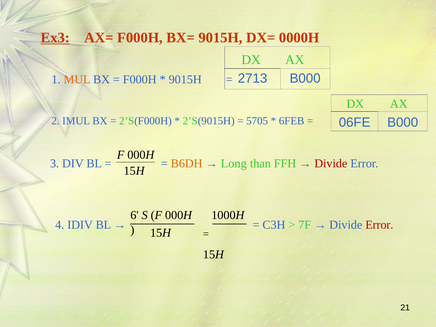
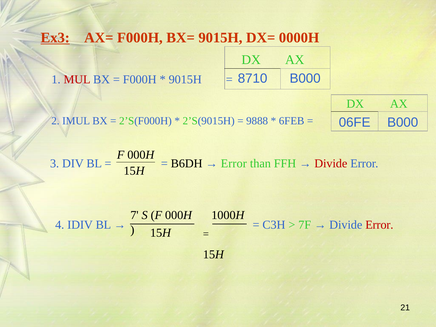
2713: 2713 -> 8710 (253, 78)
MUL colour: orange -> red (77, 79)
5705: 5705 -> 9888 (257, 121)
B6DH colour: orange -> black (187, 164)
Long: Long -> Error (234, 164)
6: 6 -> 7 (134, 215)
